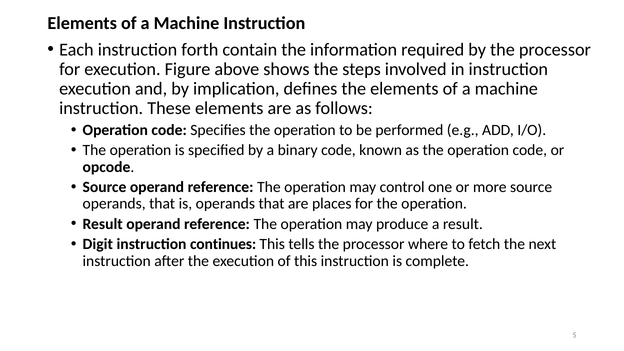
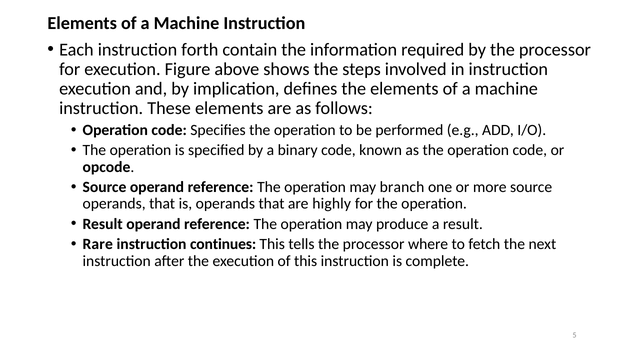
control: control -> branch (402, 187)
places: places -> highly (332, 204)
Digit: Digit -> Rare (98, 244)
